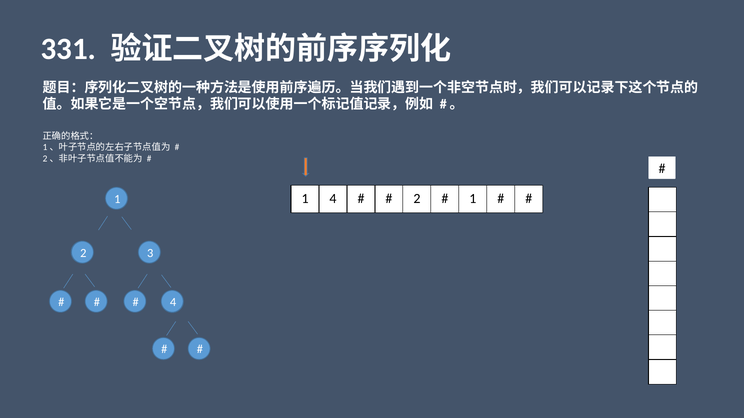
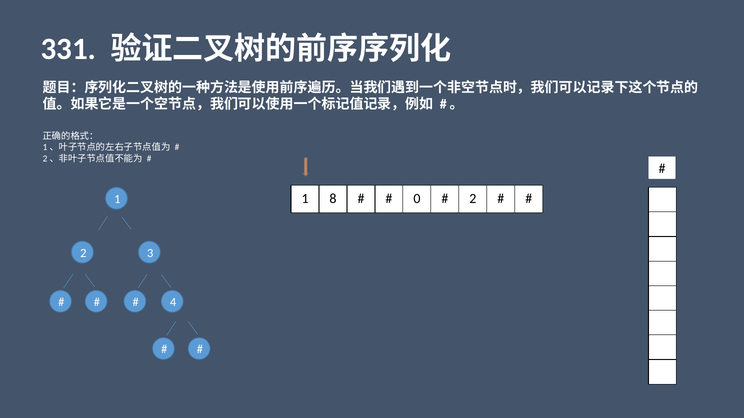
1 4: 4 -> 8 (333, 199)
2: 2 -> 0 (417, 199)
1: 1 -> 2 (473, 199)
